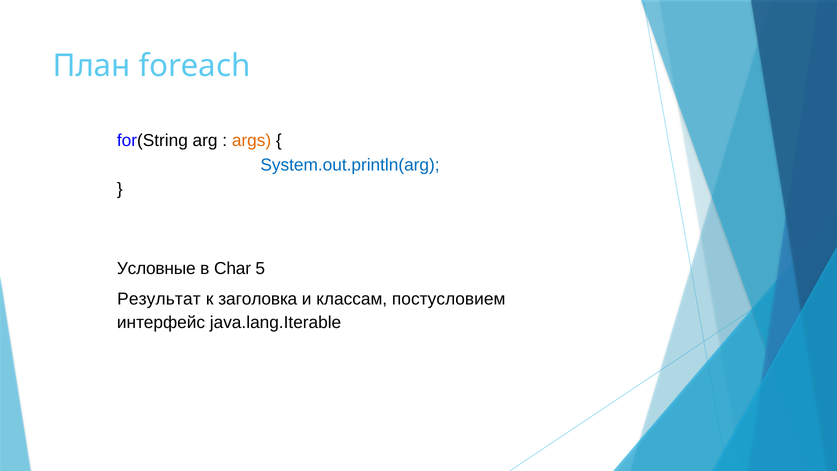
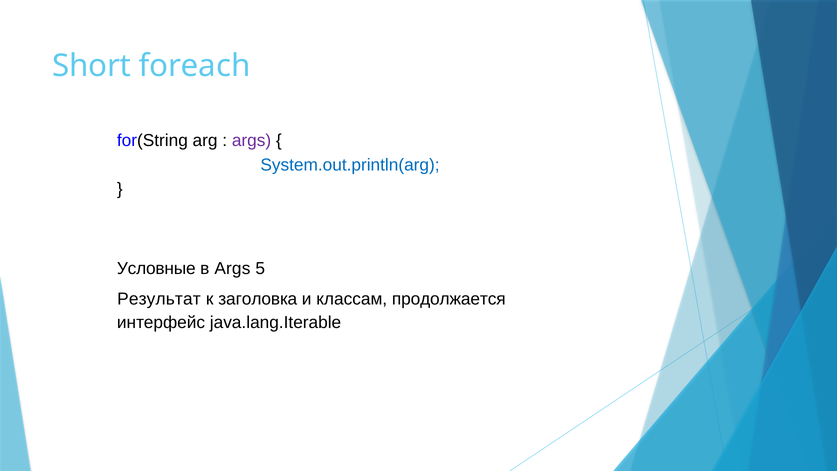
План: План -> Short (92, 66)
args colour: orange -> purple (252, 140)
в Char: Char -> Args (232, 268)
постусловием: постусловием -> продолжается (449, 299)
